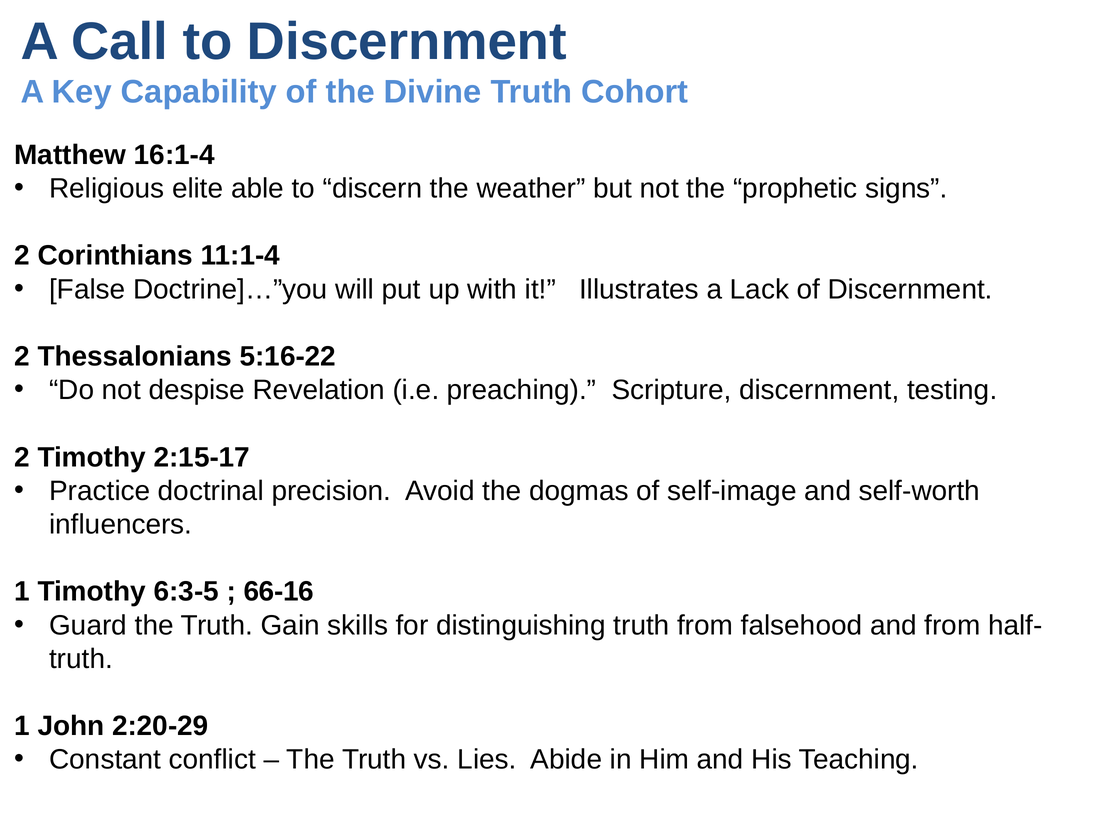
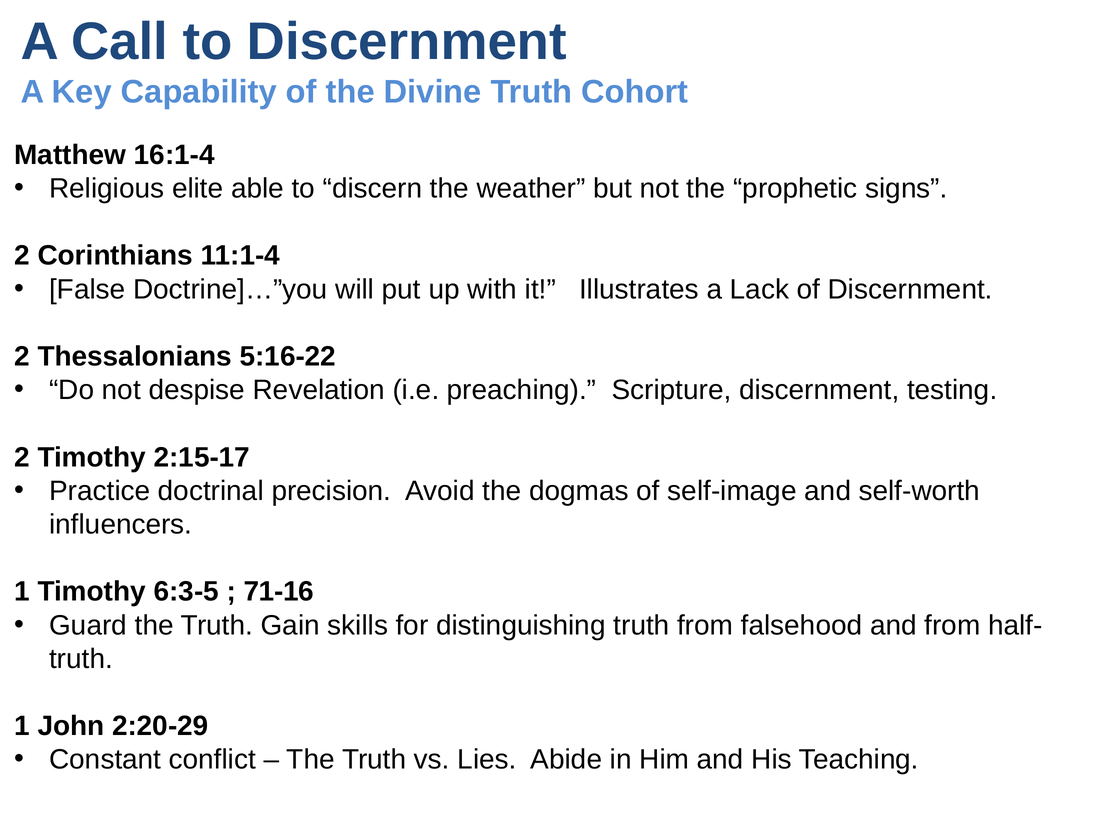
66-16: 66-16 -> 71-16 (279, 592)
